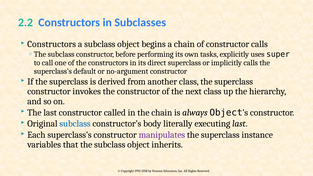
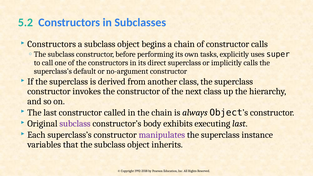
2.2: 2.2 -> 5.2 (25, 23)
subclass colour: blue -> purple (75, 124)
literally: literally -> exhibits (178, 124)
